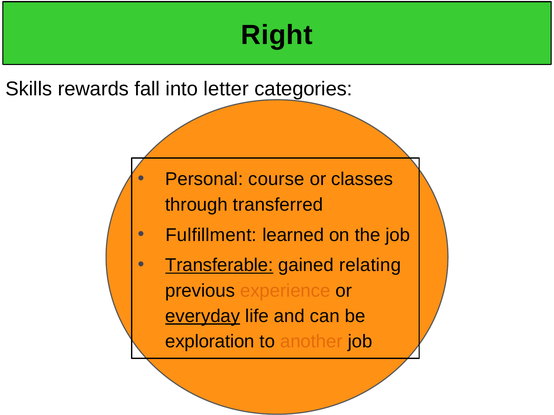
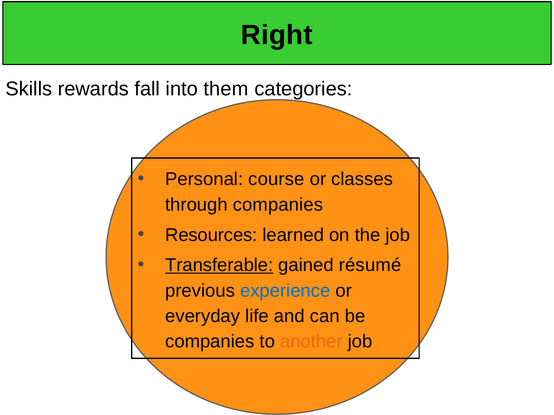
letter: letter -> them (226, 89)
through transferred: transferred -> companies (278, 205)
Fulfillment: Fulfillment -> Resources (211, 235)
relating: relating -> résumé (370, 265)
experience colour: orange -> blue (285, 291)
everyday underline: present -> none (203, 316)
exploration: exploration -> companies (210, 342)
